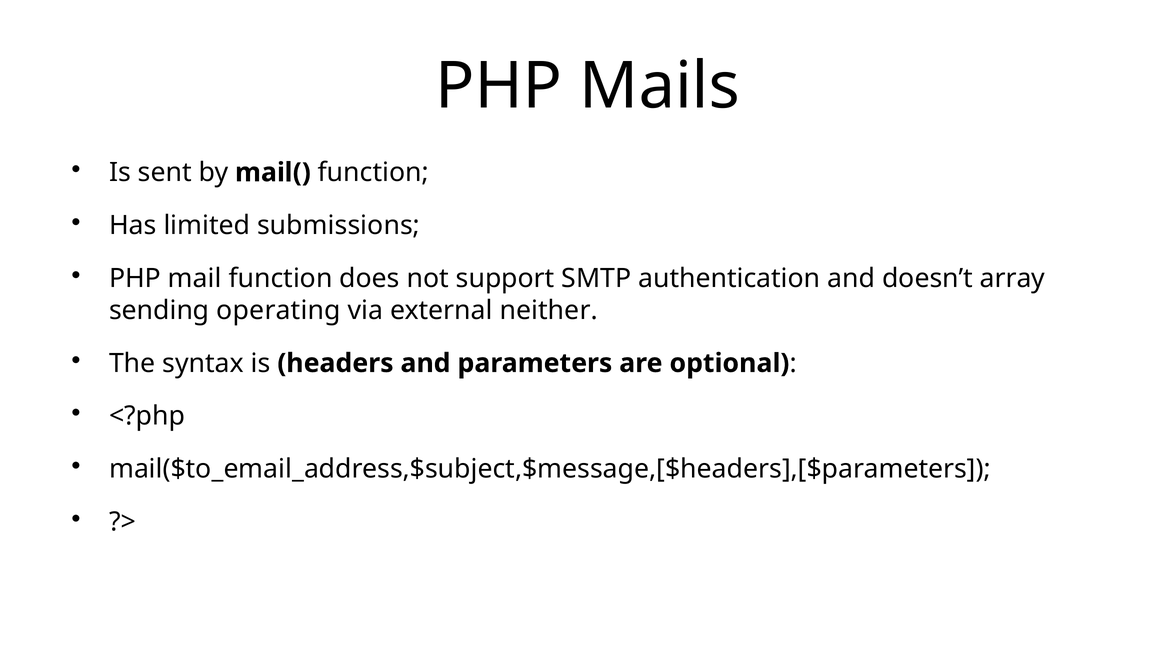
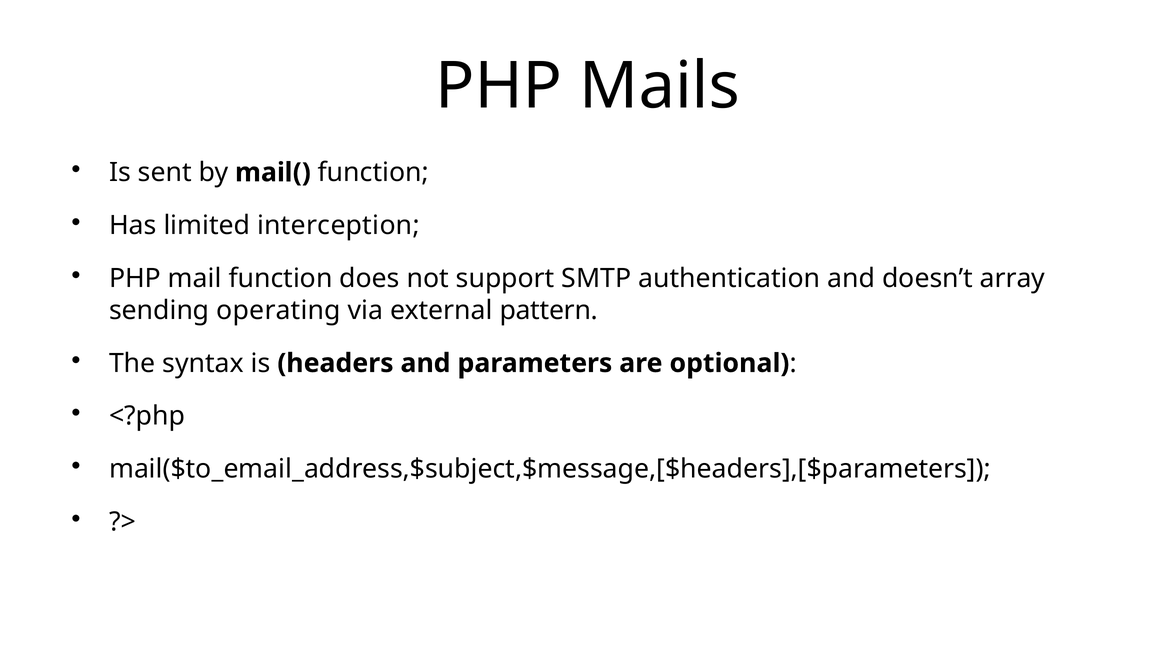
submissions: submissions -> interception (338, 226)
neither: neither -> pattern (549, 311)
